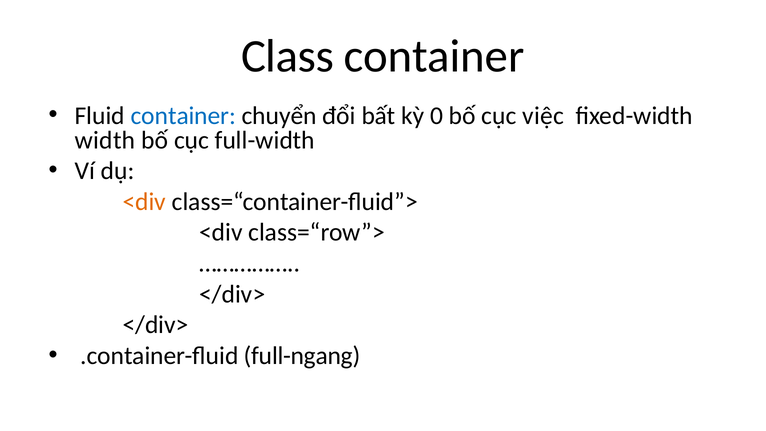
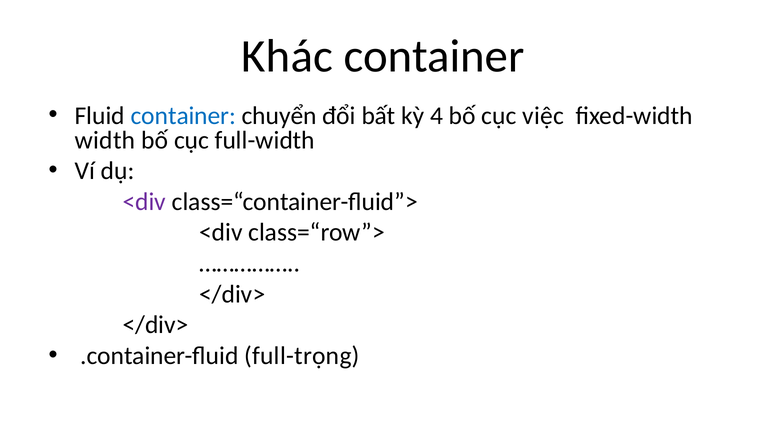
Class: Class -> Khác (287, 56)
0: 0 -> 4 (437, 116)
<div colour: orange -> purple (144, 202)
full-ngang: full-ngang -> full-trọng (302, 356)
